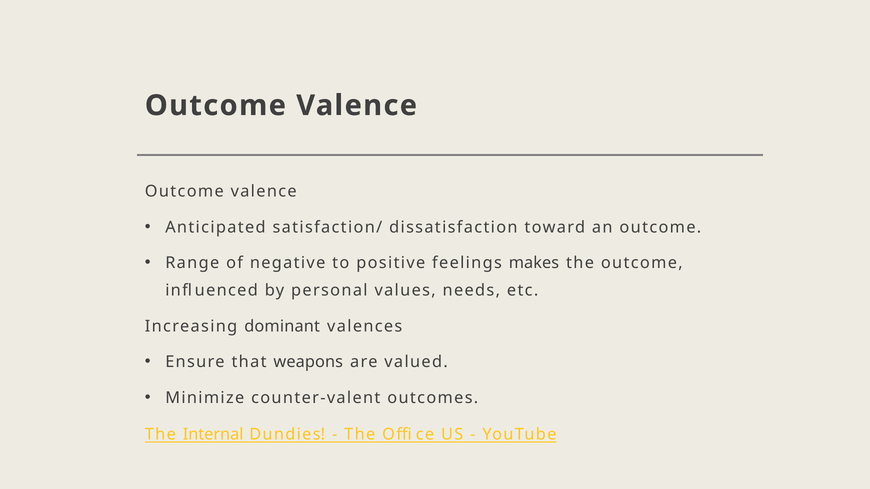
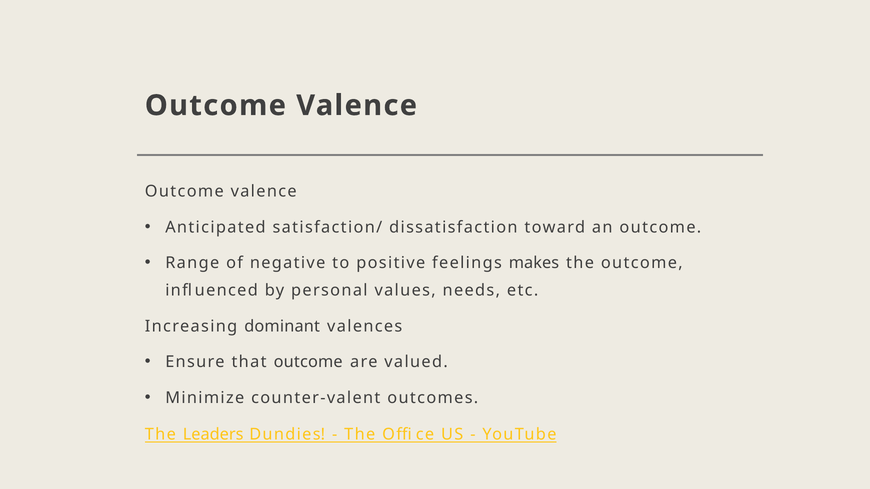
that weapons: weapons -> outcome (308, 362)
Internal: Internal -> Leaders (213, 435)
